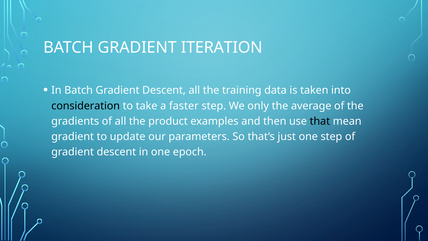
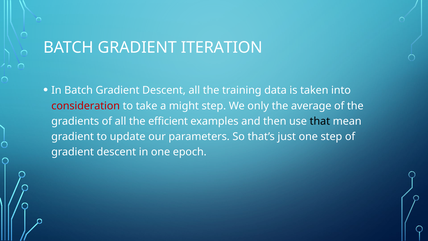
consideration colour: black -> red (86, 106)
faster: faster -> might (184, 106)
product: product -> efficient (168, 121)
